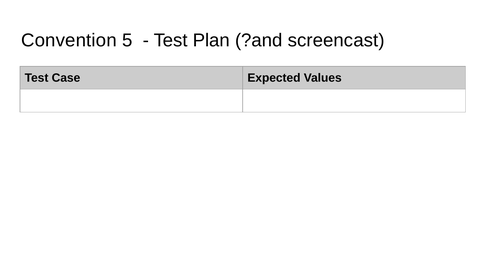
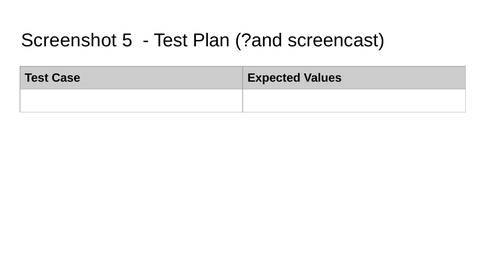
Convention: Convention -> Screenshot (69, 40)
